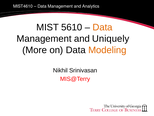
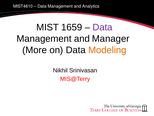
5610: 5610 -> 1659 (72, 27)
Data colour: orange -> purple (103, 27)
Uniquely: Uniquely -> Manager (111, 39)
